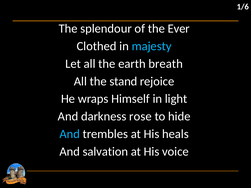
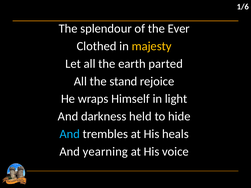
majesty colour: light blue -> yellow (152, 46)
breath: breath -> parted (166, 64)
rose: rose -> held (140, 117)
salvation: salvation -> yearning (105, 152)
